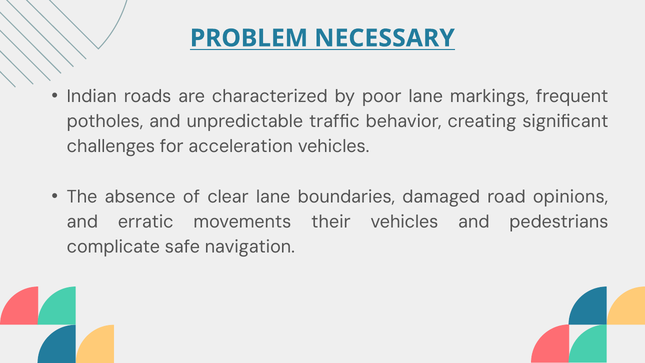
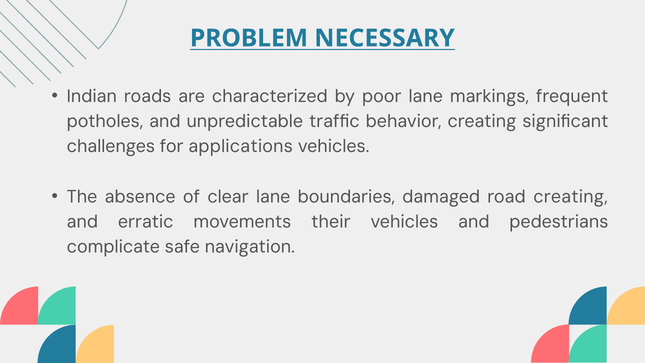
acceleration: acceleration -> applications (241, 146)
road opinions: opinions -> creating (571, 197)
